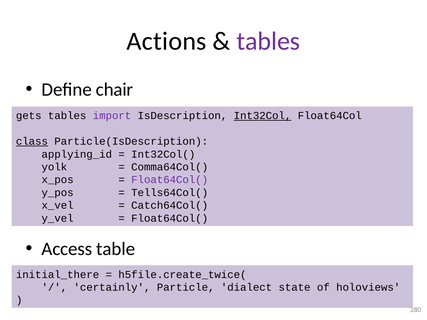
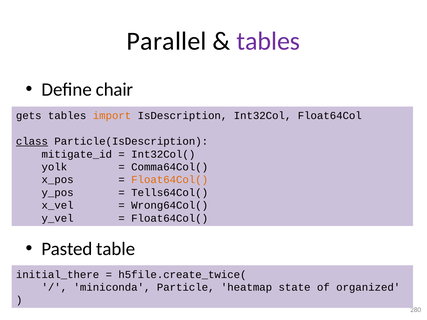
Actions: Actions -> Parallel (167, 41)
import colour: purple -> orange (112, 116)
Int32Col underline: present -> none (263, 116)
applying_id: applying_id -> mitigate_id (77, 154)
Float64Col( colour: purple -> orange (170, 180)
Catch64Col(: Catch64Col( -> Wrong64Col( (170, 206)
Access: Access -> Pasted (67, 249)
certainly: certainly -> miniconda (112, 288)
dialect: dialect -> heatmap (247, 288)
holoviews: holoviews -> organized (368, 288)
